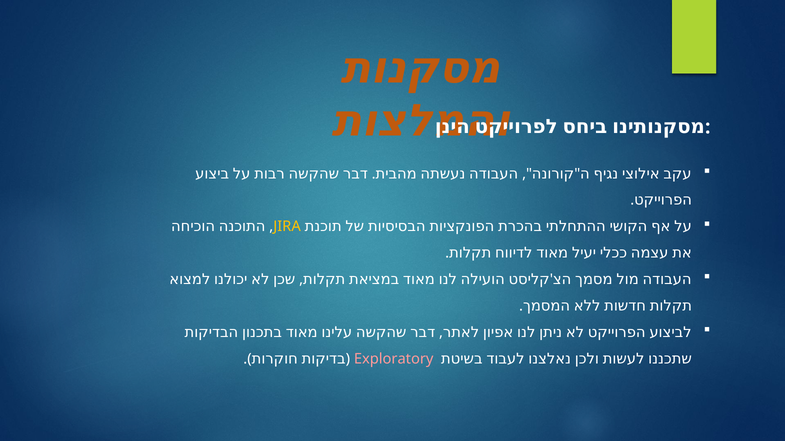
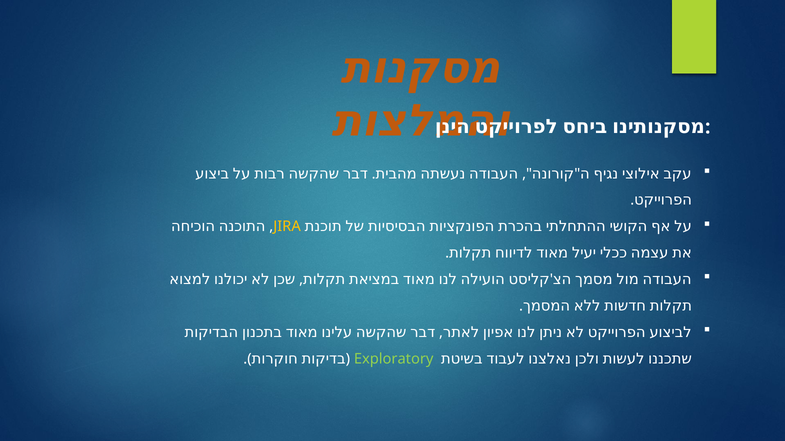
Exploratory colour: pink -> light green (394, 359)
